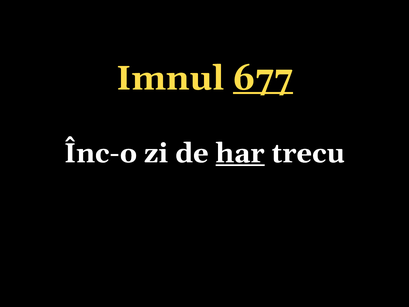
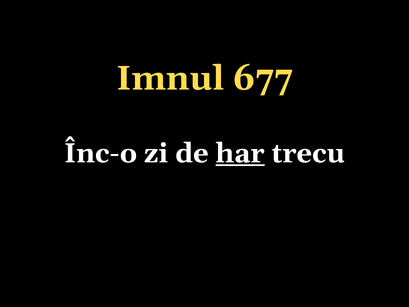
677 underline: present -> none (263, 78)
